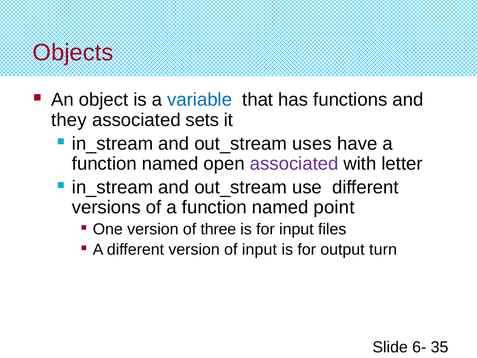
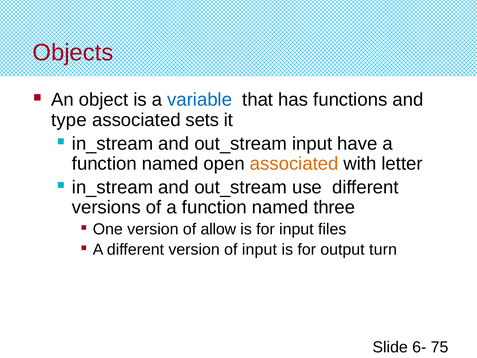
they: they -> type (69, 120)
out_stream uses: uses -> input (312, 144)
associated colour: purple -> orange (294, 164)
point: point -> three (334, 207)
three: three -> allow (218, 229)
35: 35 -> 75 (440, 347)
